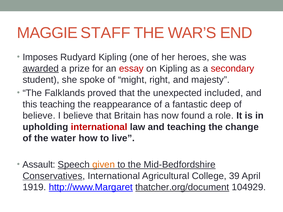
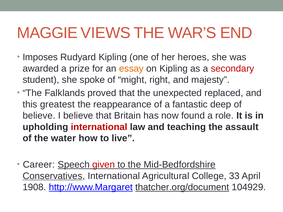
STAFF: STAFF -> VIEWS (106, 33)
awarded underline: present -> none (41, 69)
essay colour: red -> orange (131, 69)
included: included -> replaced (224, 93)
this teaching: teaching -> greatest (57, 104)
change: change -> assault (242, 127)
Assault: Assault -> Career (39, 165)
given colour: orange -> red (104, 165)
39: 39 -> 33 (234, 176)
1919: 1919 -> 1908 (34, 187)
